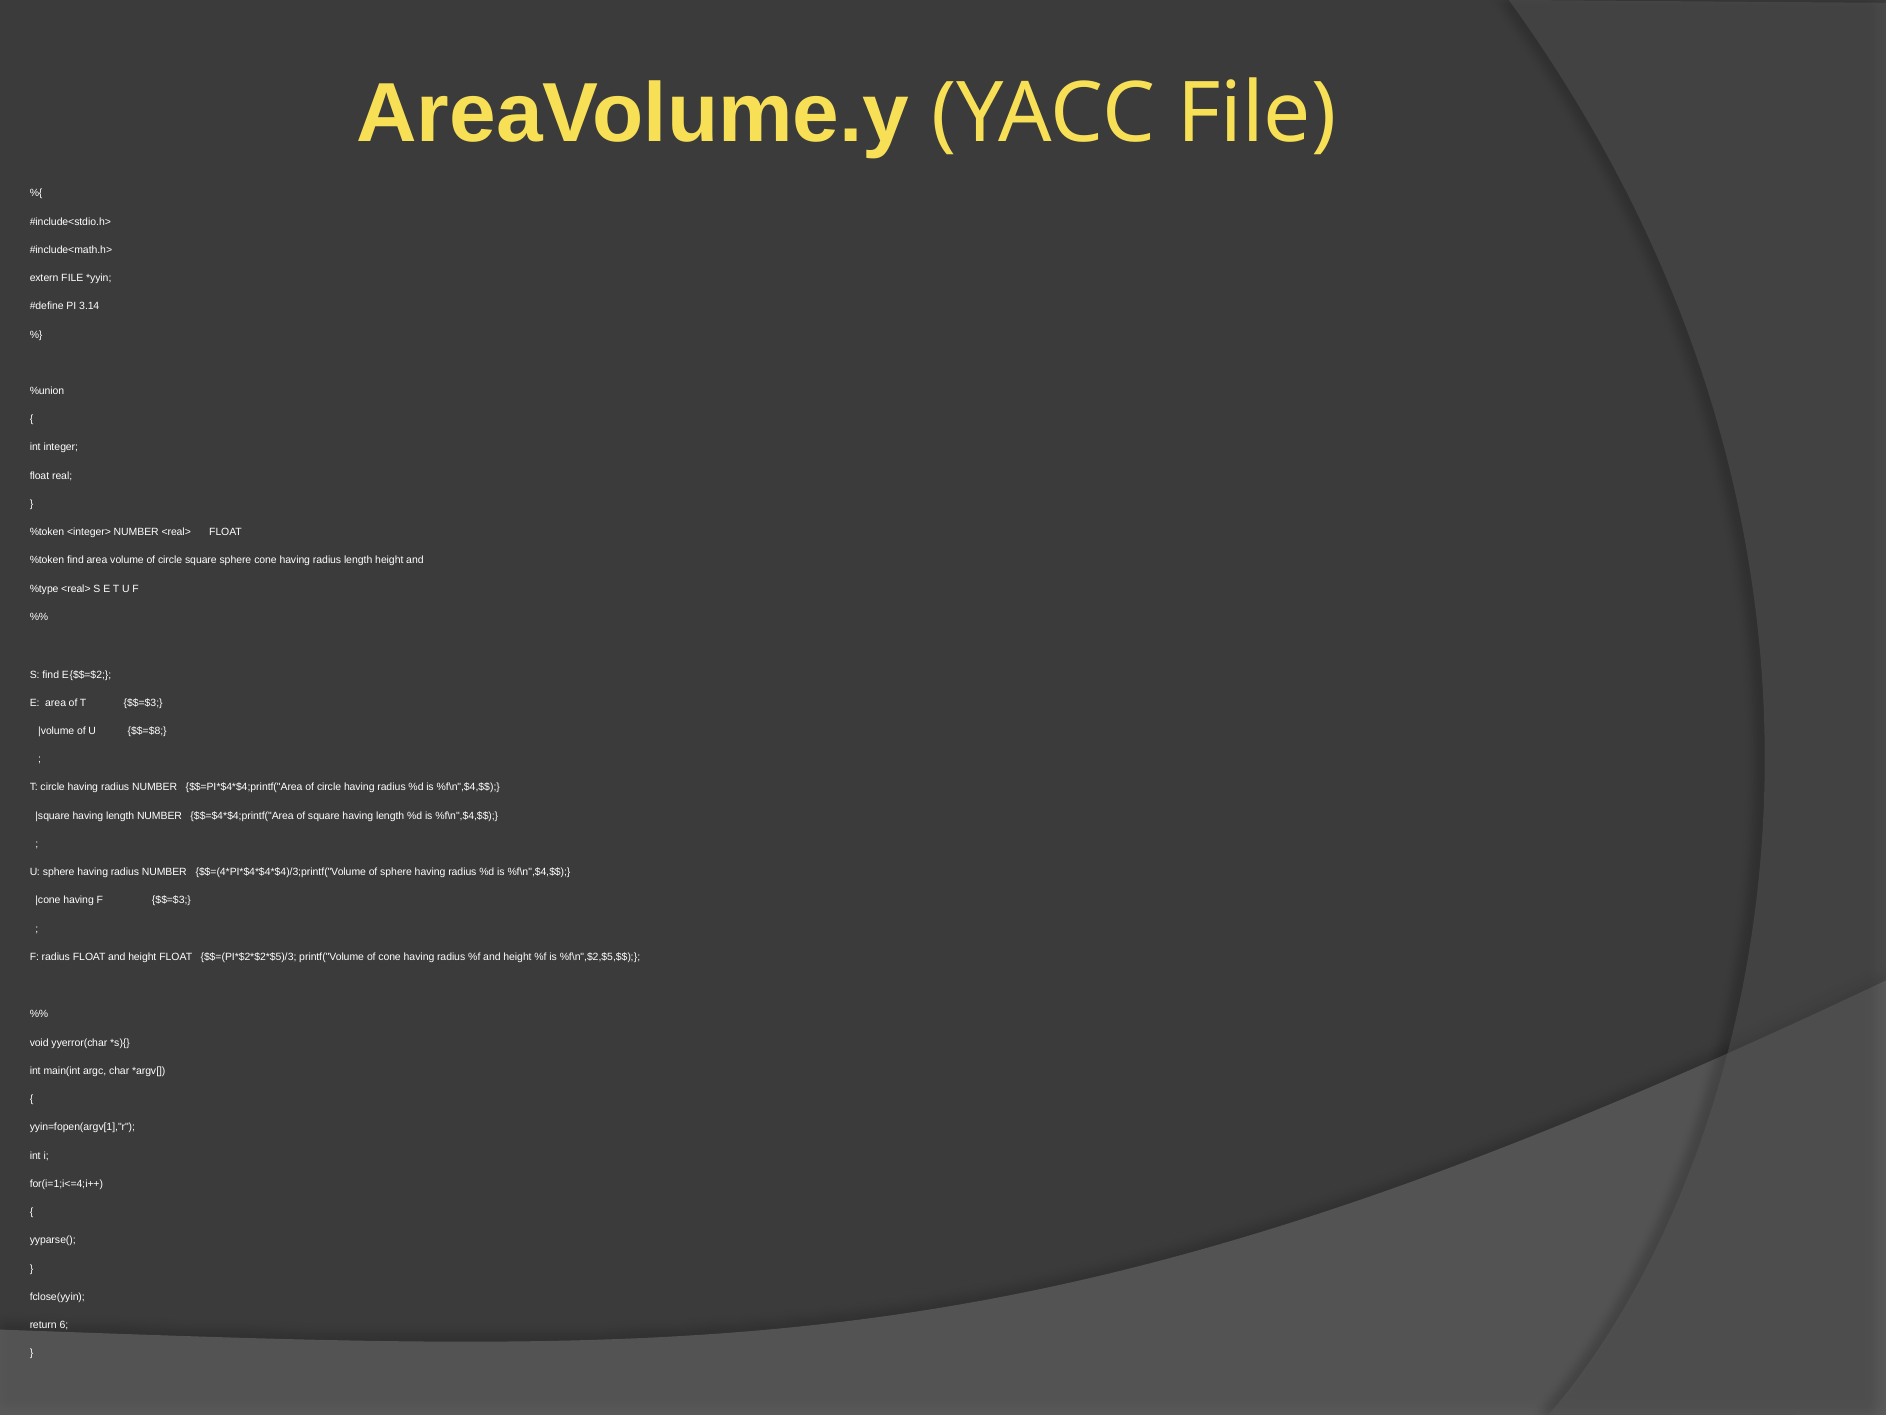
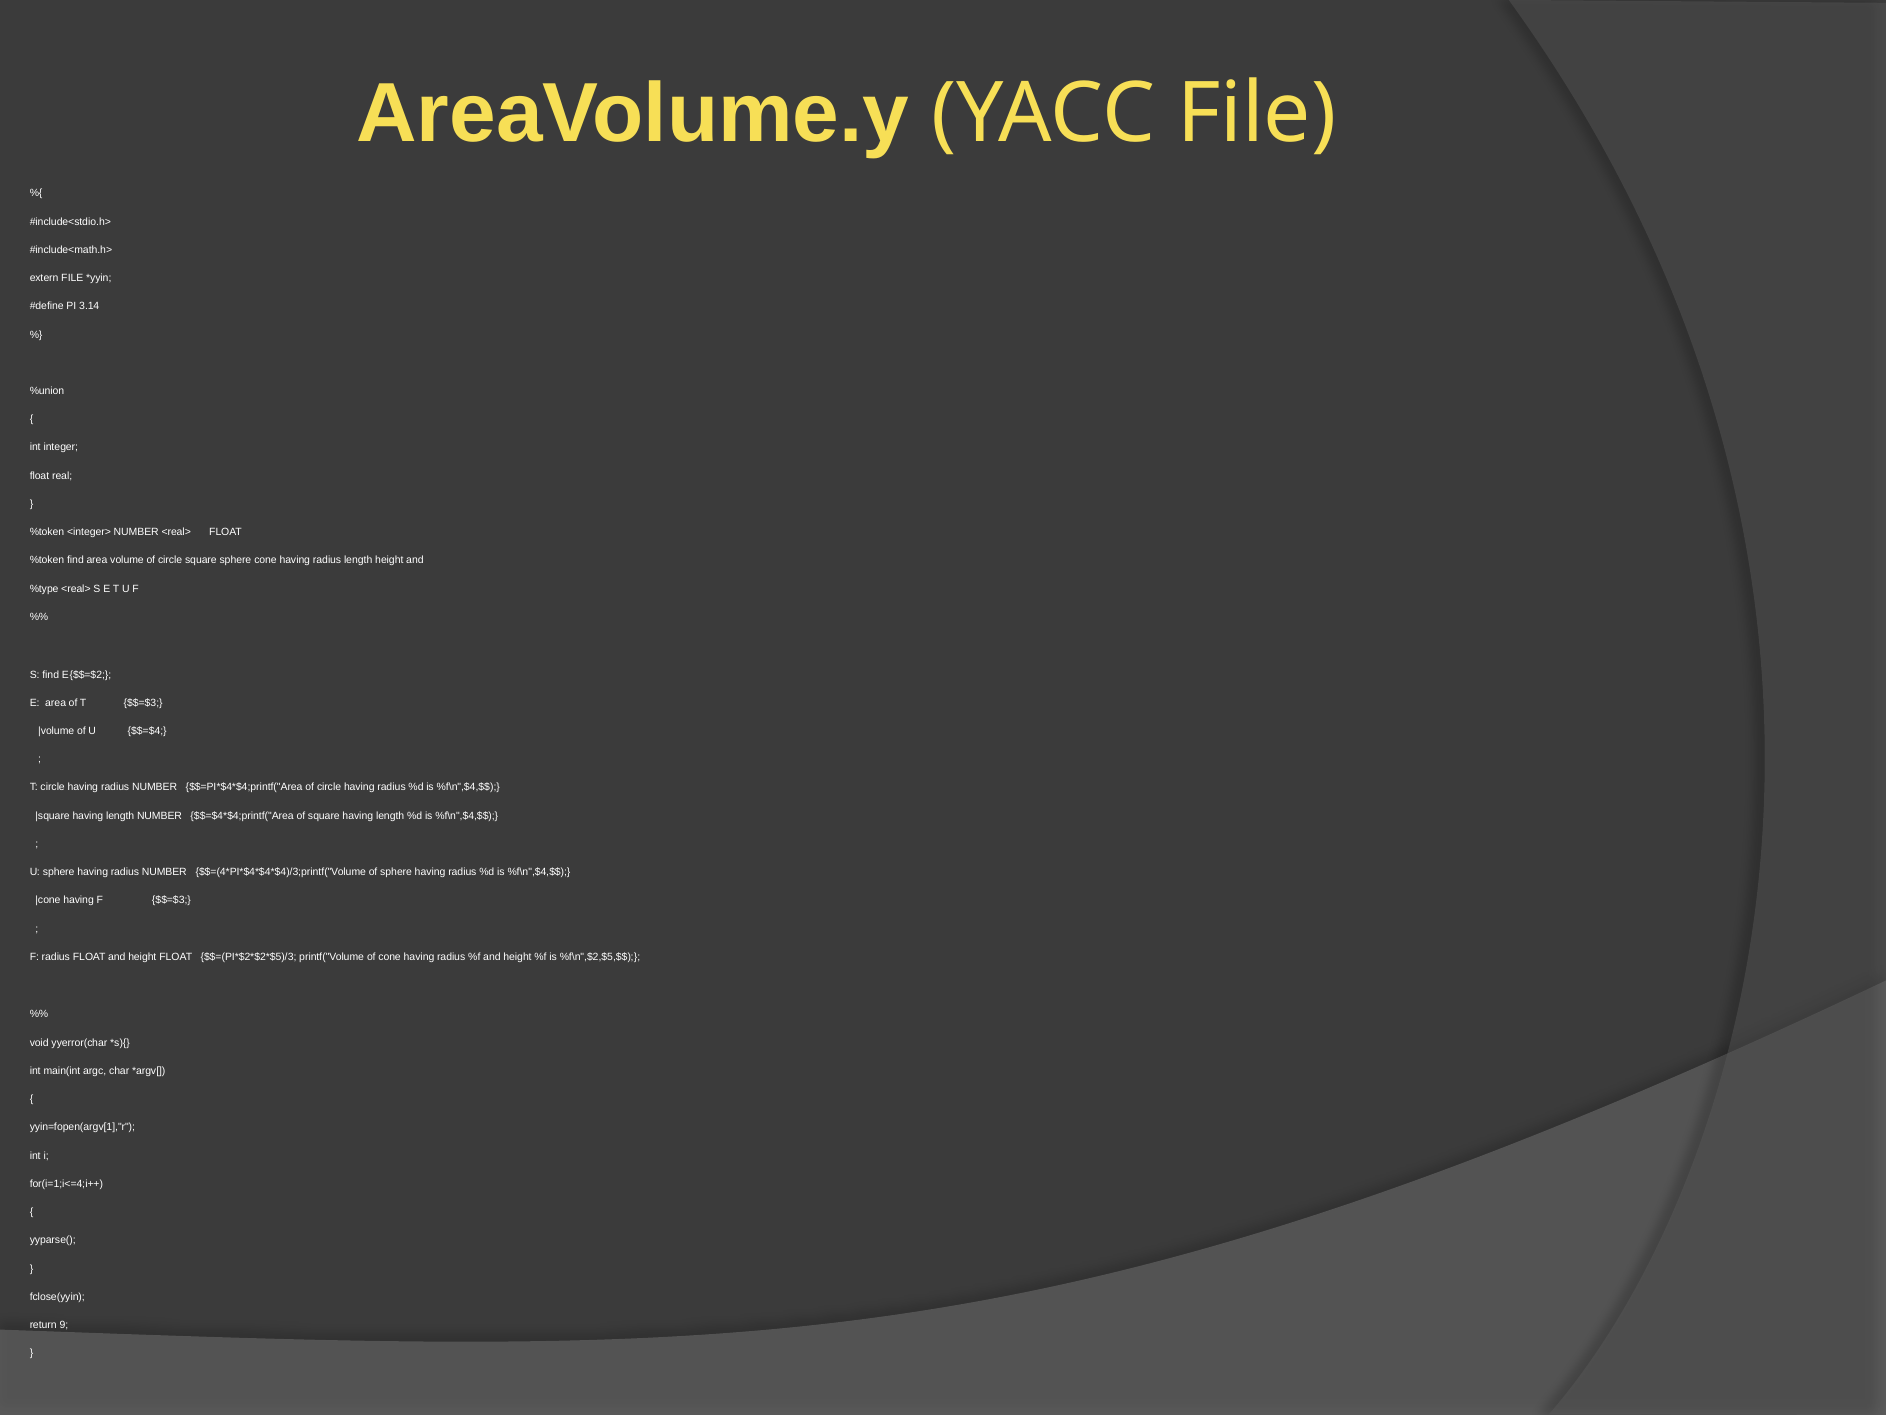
$$=$8: $$=$8 -> $$=$4 (147, 731)
6: 6 -> 9 (64, 1325)
